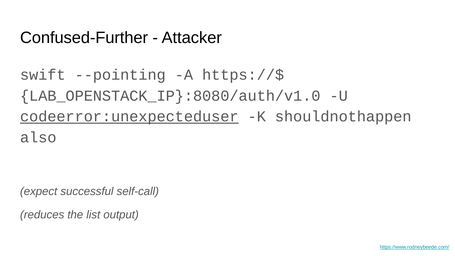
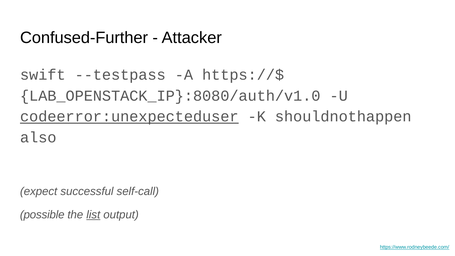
--pointing: --pointing -> --testpass (120, 75)
reduces: reduces -> possible (42, 215)
list underline: none -> present (93, 215)
